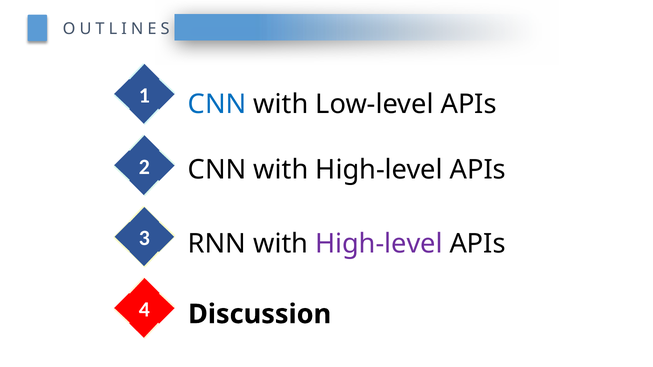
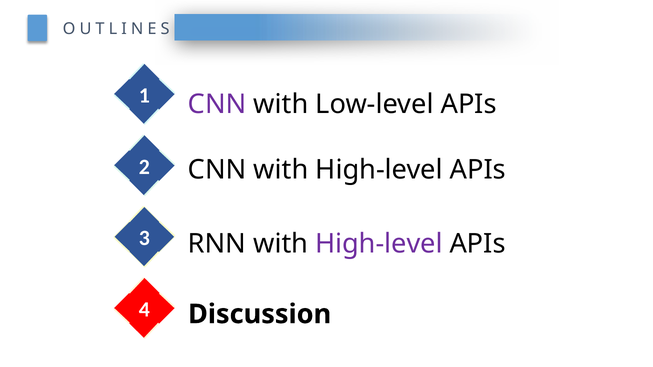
CNN colour: blue -> purple (217, 104)
